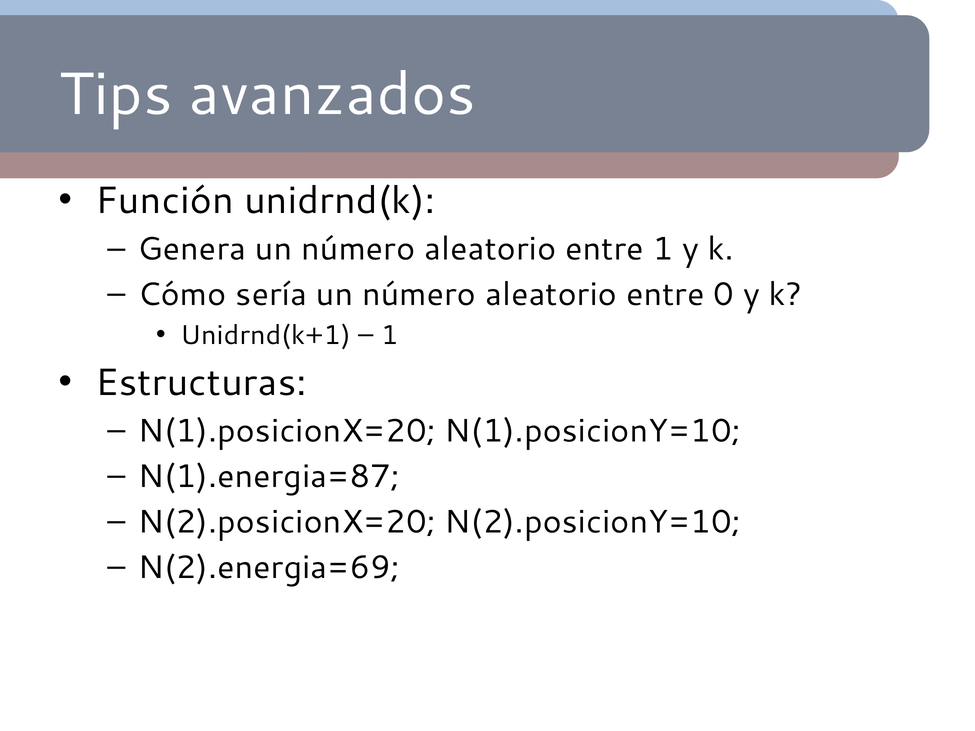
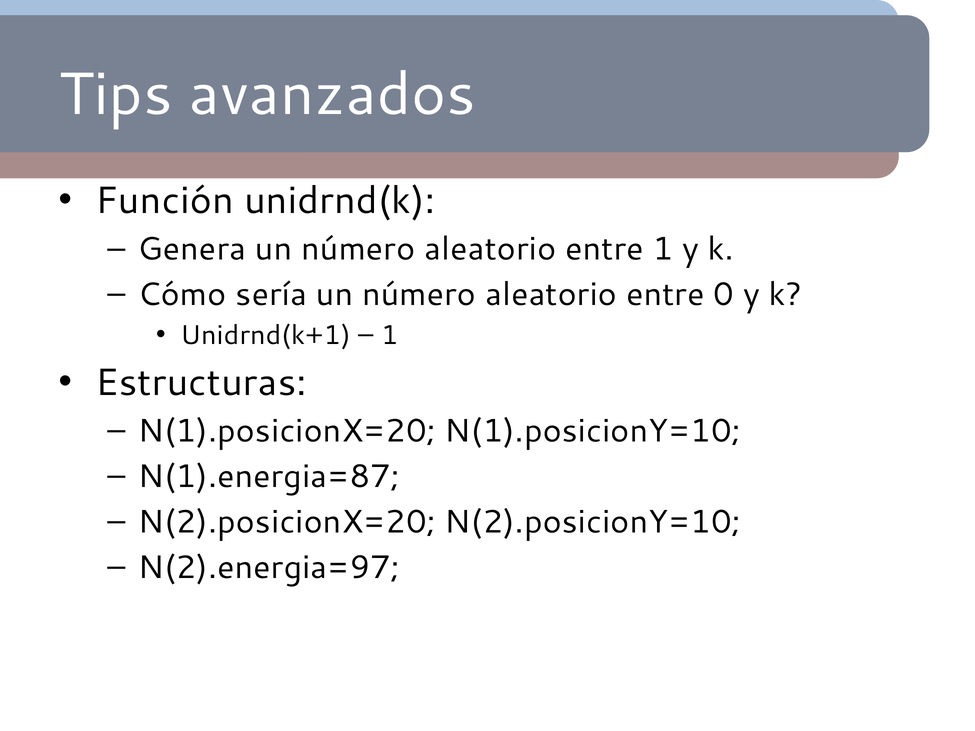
N(2).energia=69: N(2).energia=69 -> N(2).energia=97 (269, 568)
